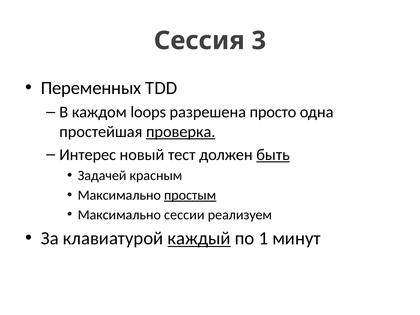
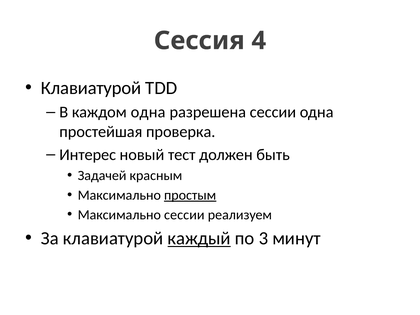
3: 3 -> 4 (259, 41)
Переменных: Переменных -> Клавиатурой (91, 88)
каждом loops: loops -> одна (148, 112)
разрешена просто: просто -> сессии (273, 112)
проверка underline: present -> none (181, 132)
быть underline: present -> none (273, 155)
1: 1 -> 3 (263, 238)
